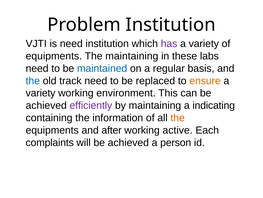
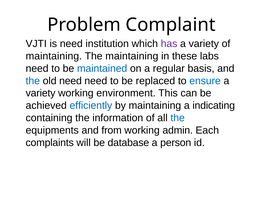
Problem Institution: Institution -> Complaint (171, 25)
equipments: equipments -> maintaining (54, 56)
old track: track -> need (71, 80)
ensure colour: orange -> blue (205, 80)
efficiently colour: purple -> blue (91, 105)
the colour: orange -> blue (178, 117)
after: after -> from (112, 130)
active: active -> admin (178, 130)
will be achieved: achieved -> database (128, 142)
